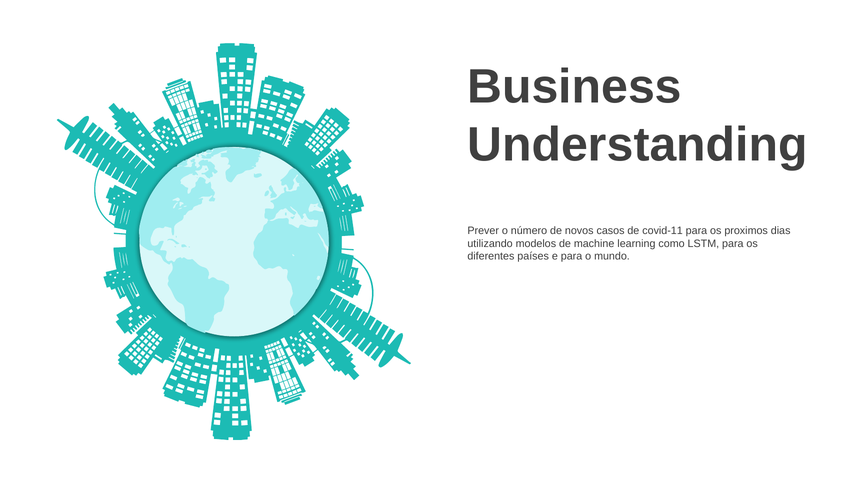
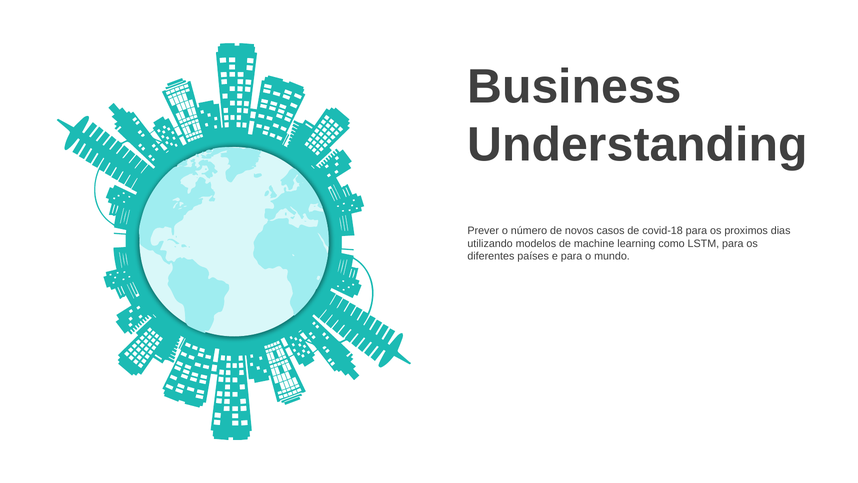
covid-11: covid-11 -> covid-18 (663, 230)
